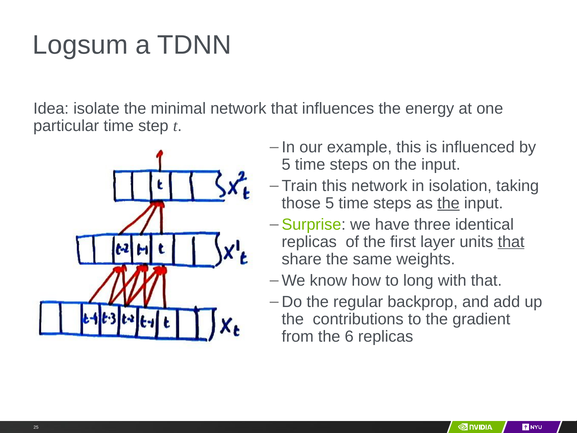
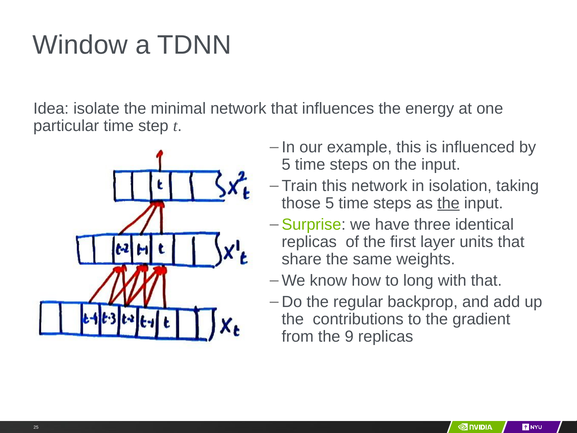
Logsum: Logsum -> Window (80, 45)
that underline: present -> none (511, 242)
6: 6 -> 9 (349, 336)
